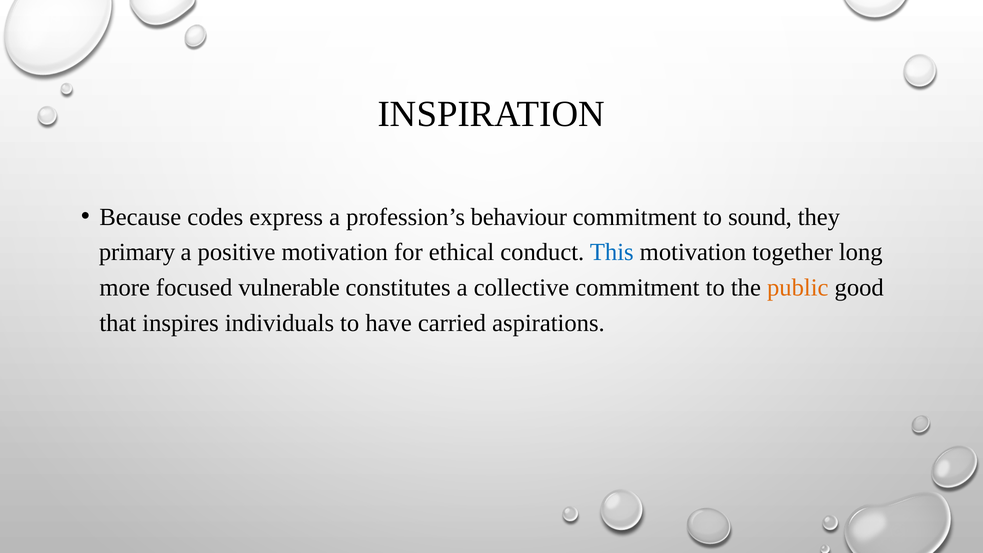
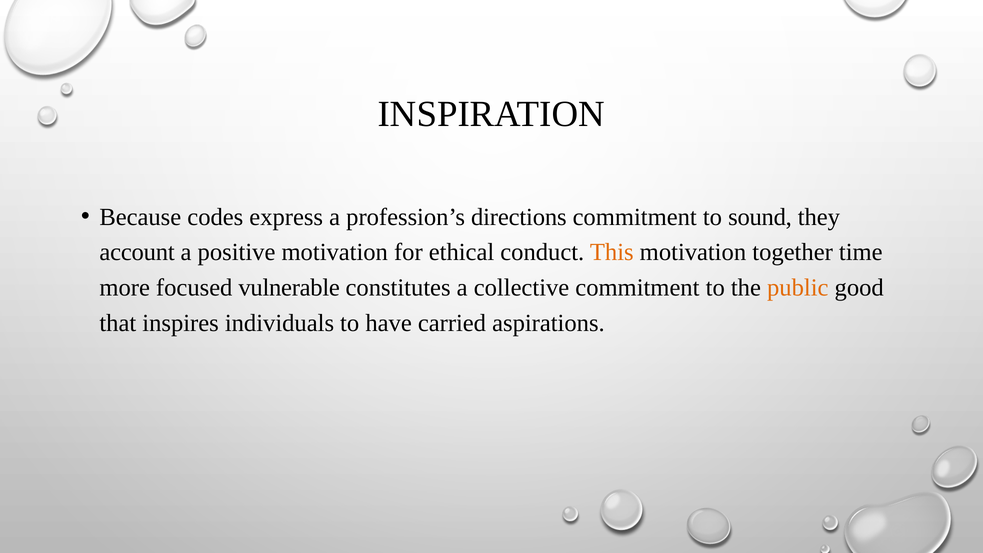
behaviour: behaviour -> directions (519, 217)
primary: primary -> account (137, 252)
This colour: blue -> orange (612, 252)
long: long -> time (861, 252)
